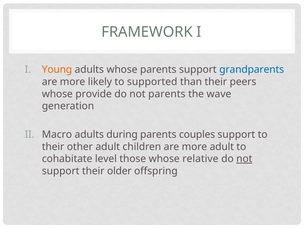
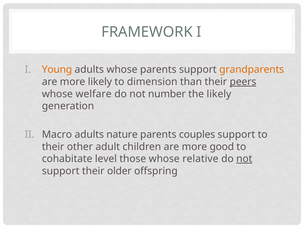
grandparents colour: blue -> orange (252, 70)
supported: supported -> dimension (152, 82)
peers underline: none -> present (243, 82)
provide: provide -> welfare (94, 94)
not parents: parents -> number (167, 94)
the wave: wave -> likely (219, 94)
during: during -> nature (122, 134)
more adult: adult -> good (222, 147)
